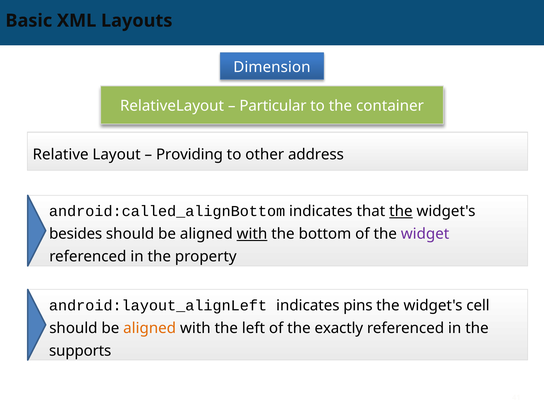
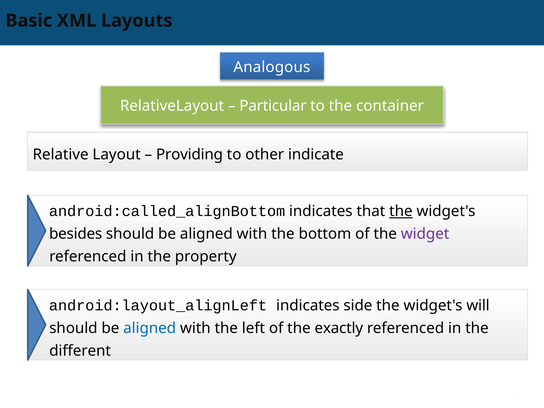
Dimension: Dimension -> Analogous (272, 67)
address: address -> indicate (316, 155)
with underline: present -> none (252, 234)
pins: pins -> side (358, 305)
cell: cell -> will (478, 305)
aligned colour: orange -> blue (150, 328)
supports: supports -> different (80, 351)
